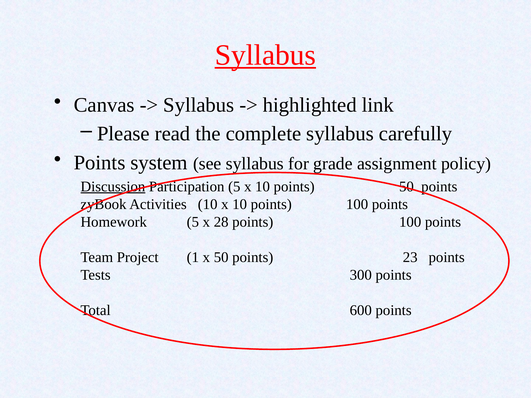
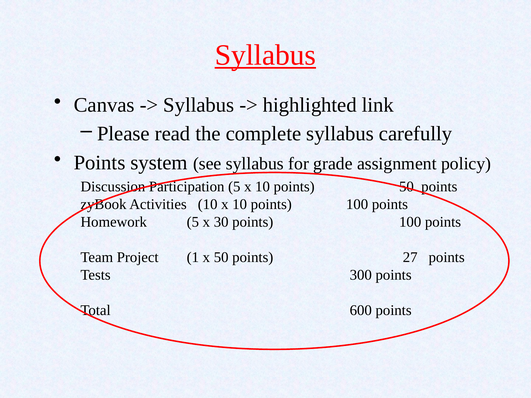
Discussion underline: present -> none (113, 187)
28: 28 -> 30 (221, 222)
23: 23 -> 27 (410, 257)
